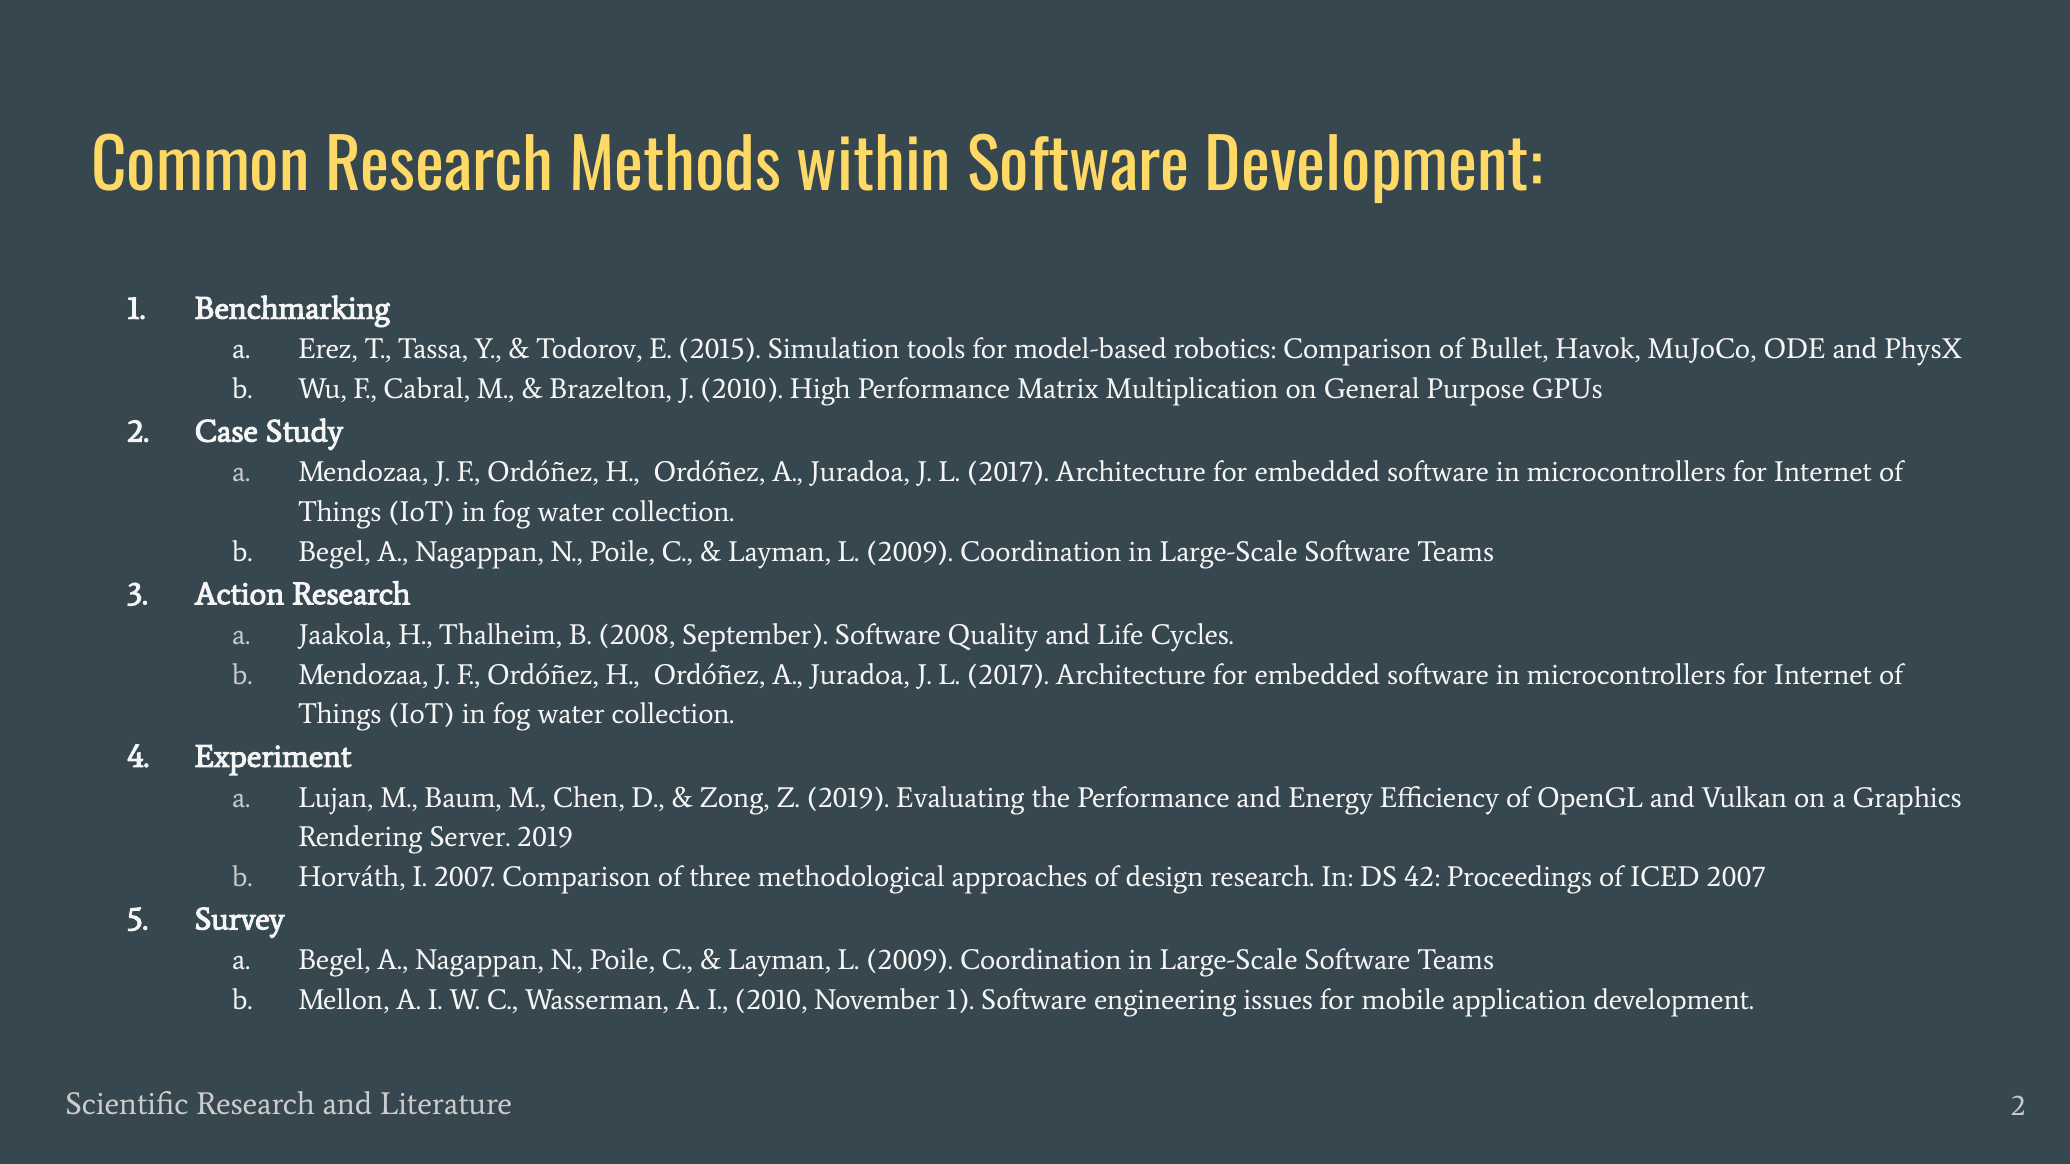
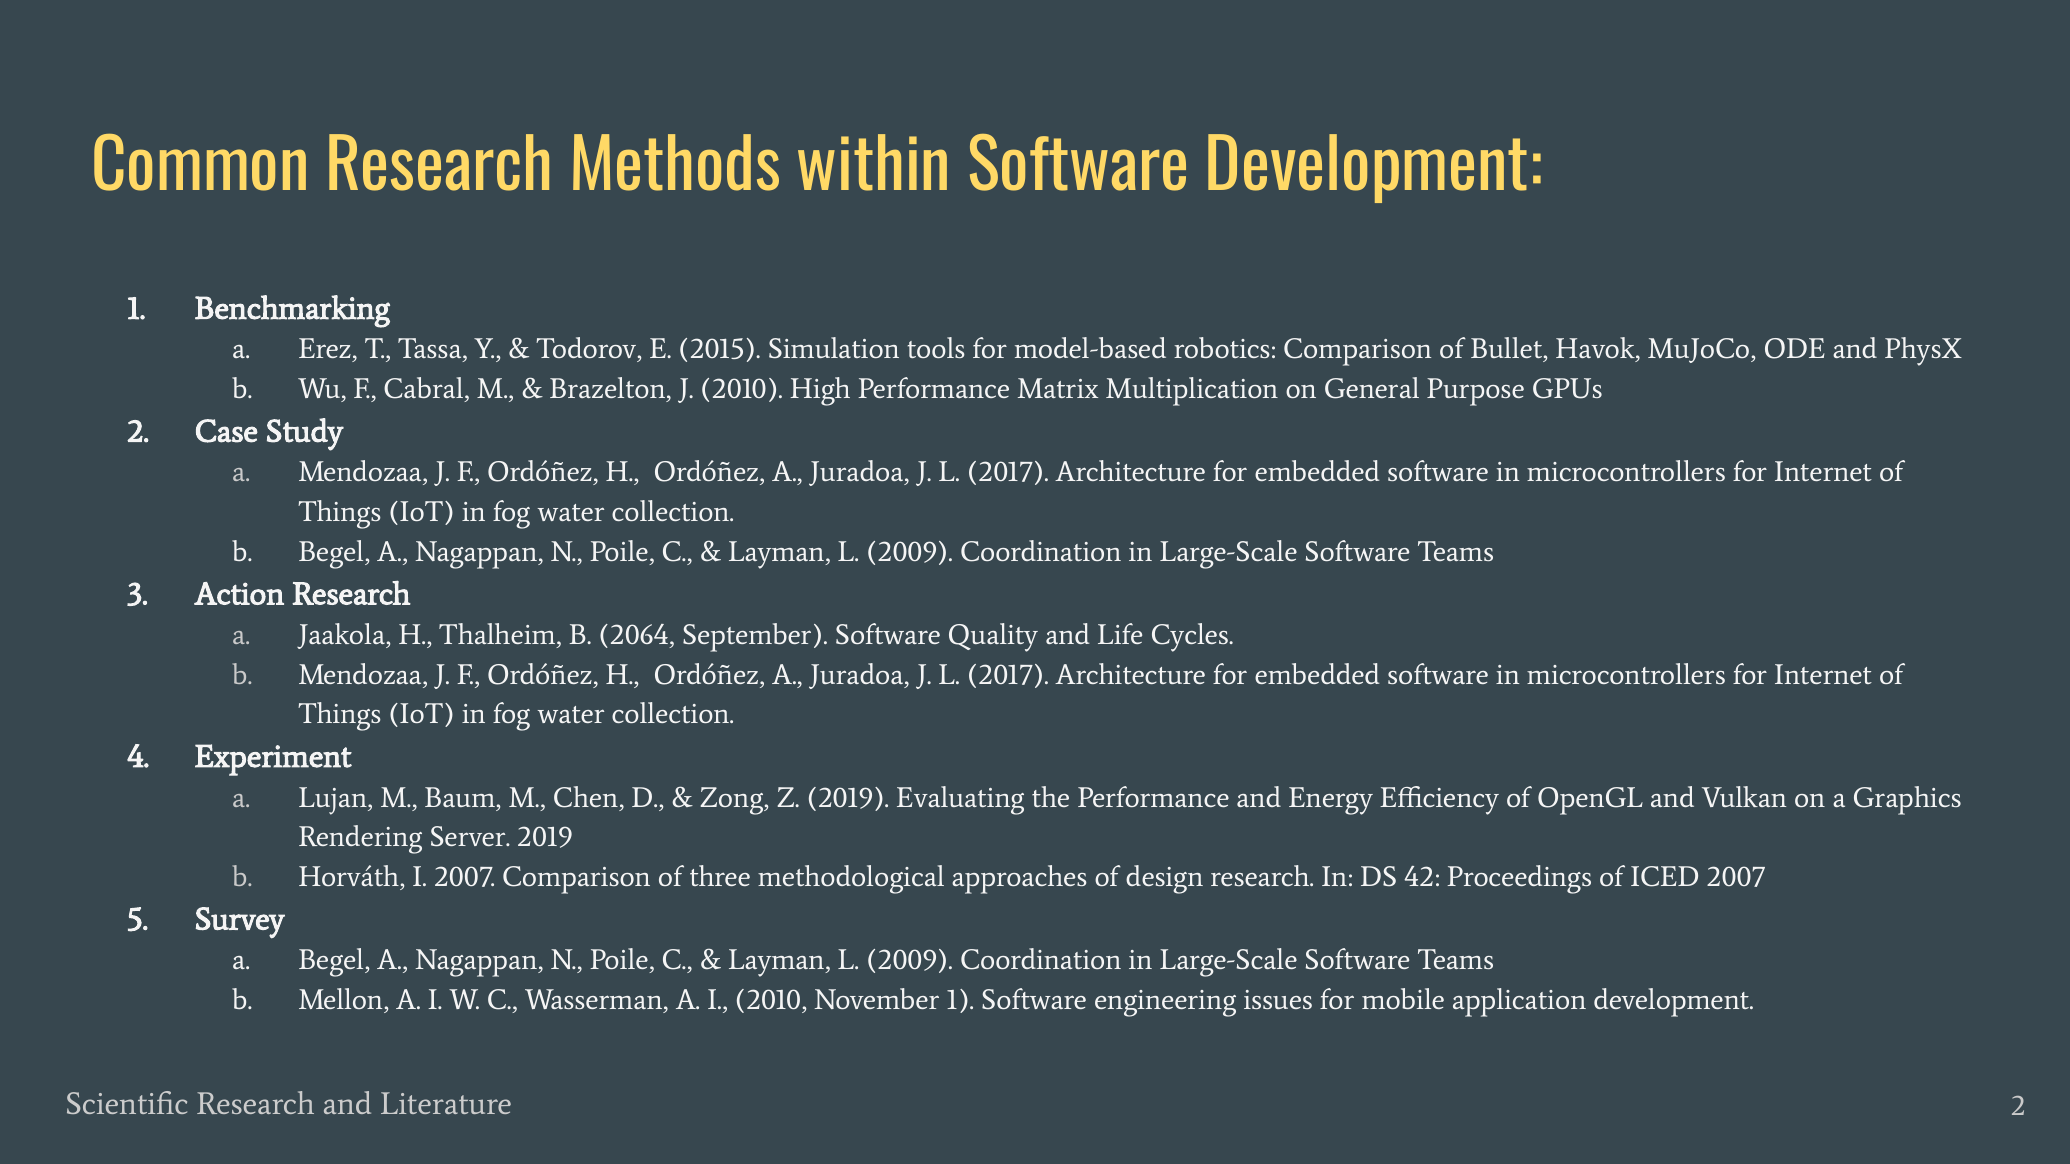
2008: 2008 -> 2064 (637, 635)
